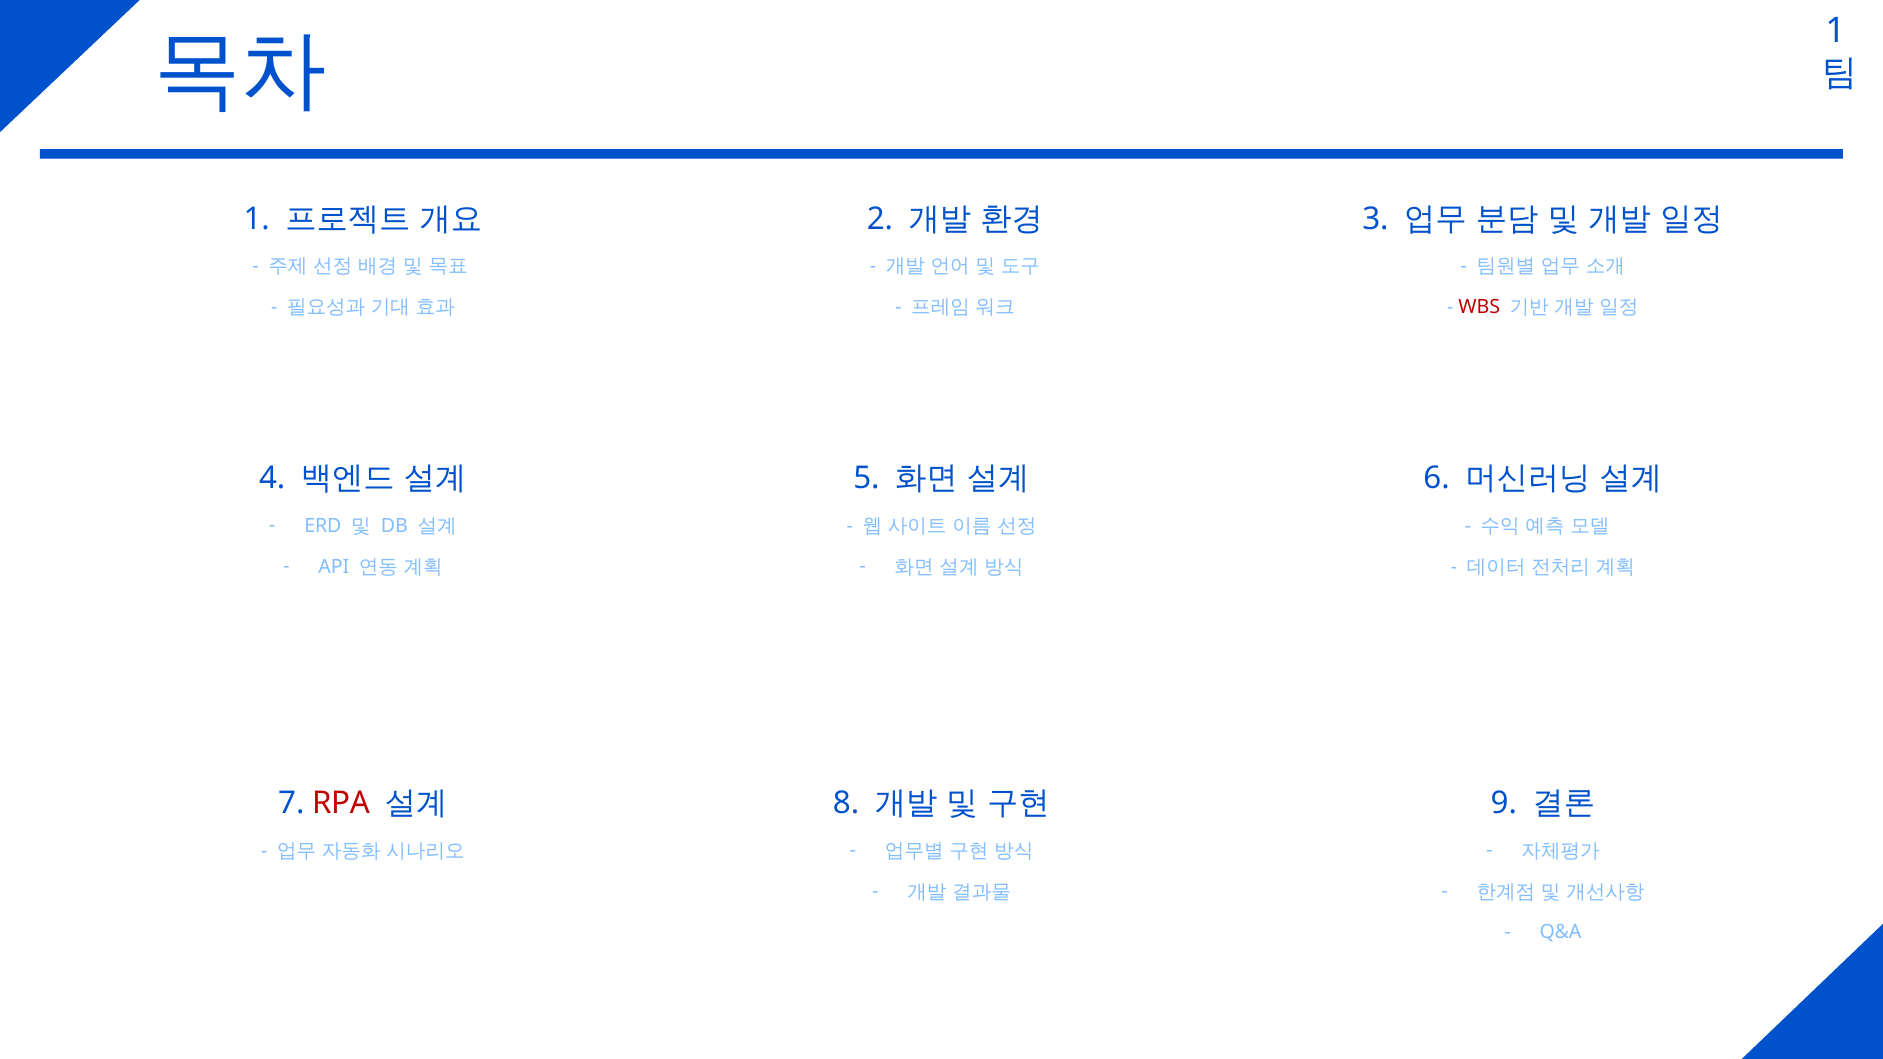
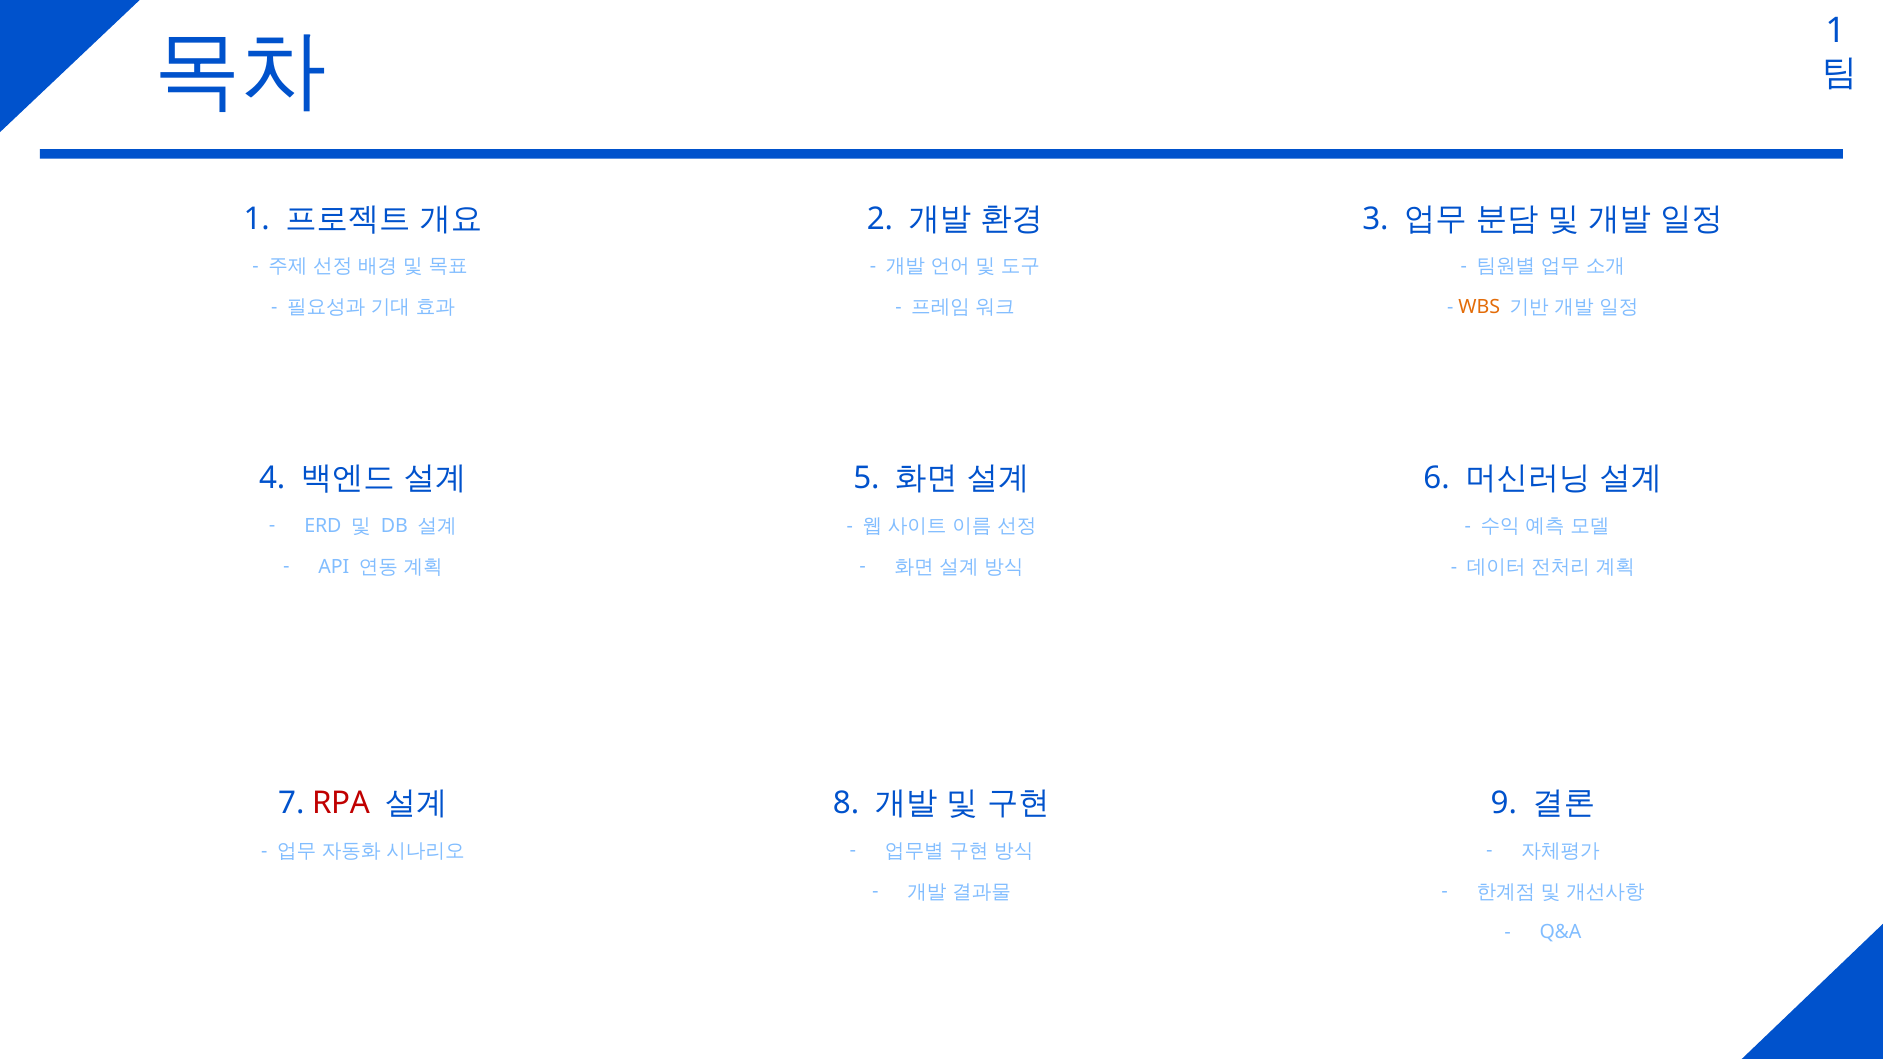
WBS colour: red -> orange (1479, 307)
